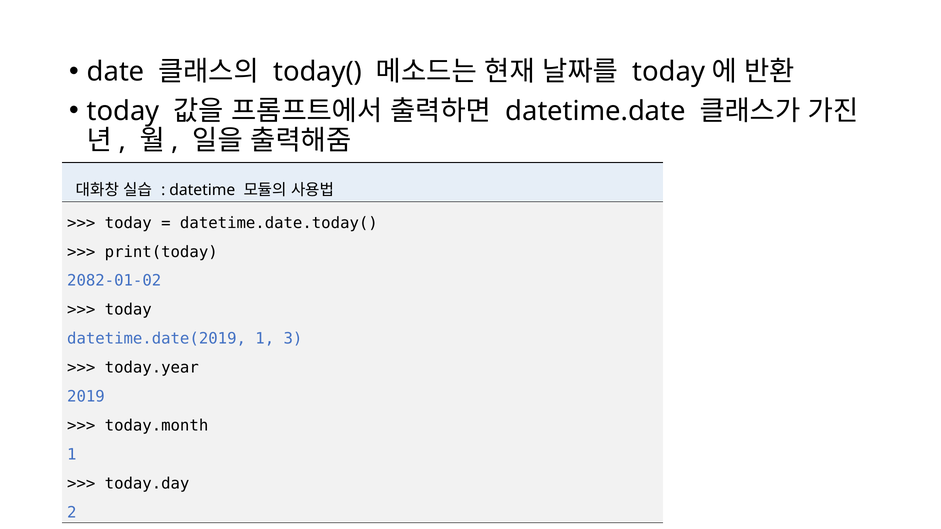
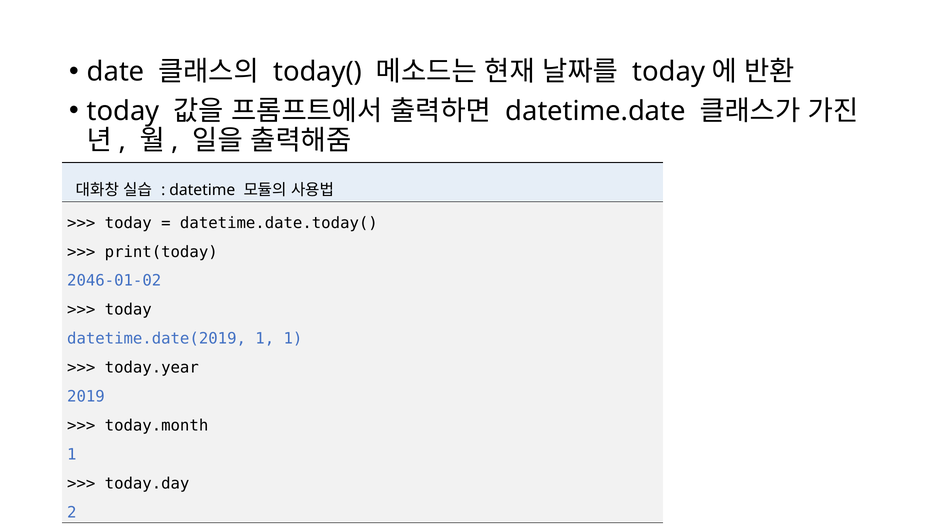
2082-01-02: 2082-01-02 -> 2046-01-02 (114, 281)
1 3: 3 -> 1 (293, 339)
